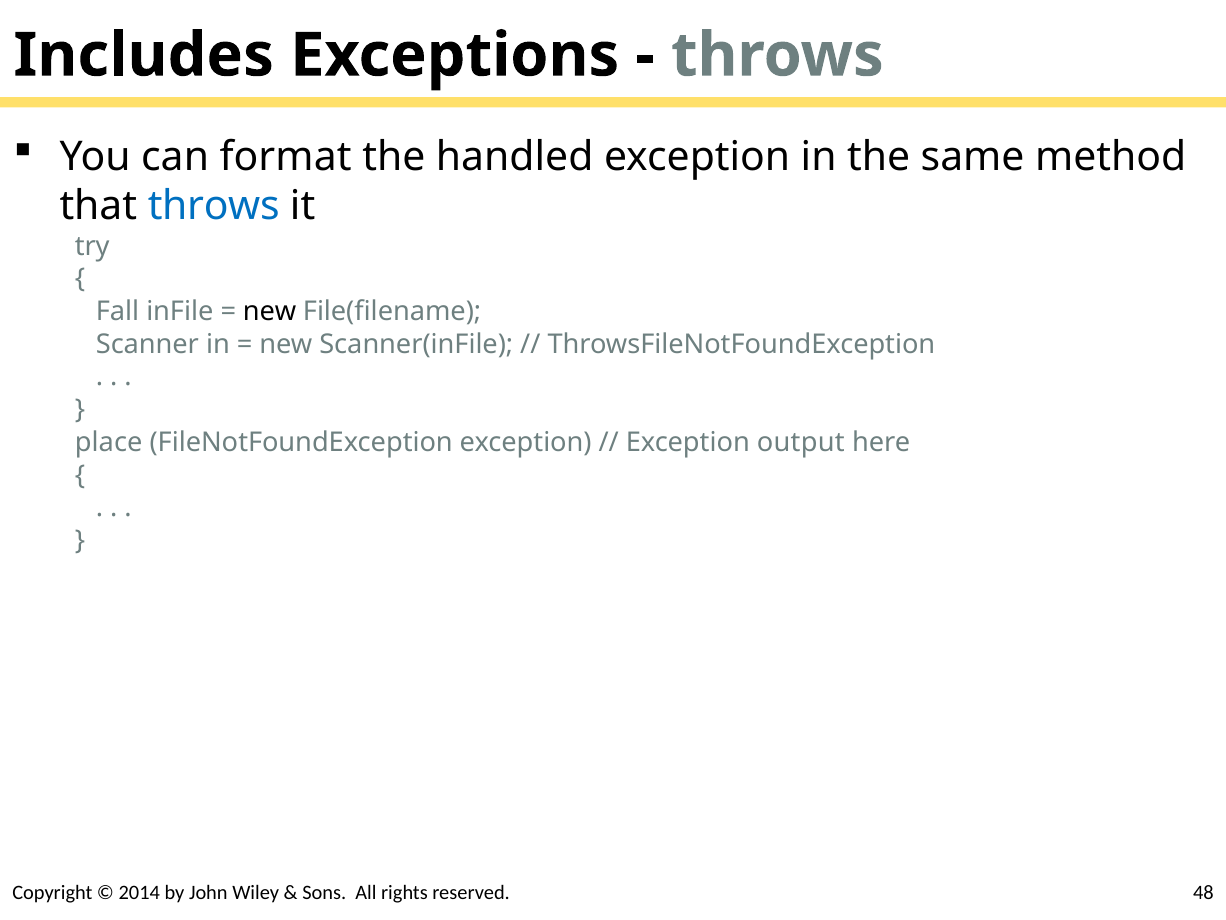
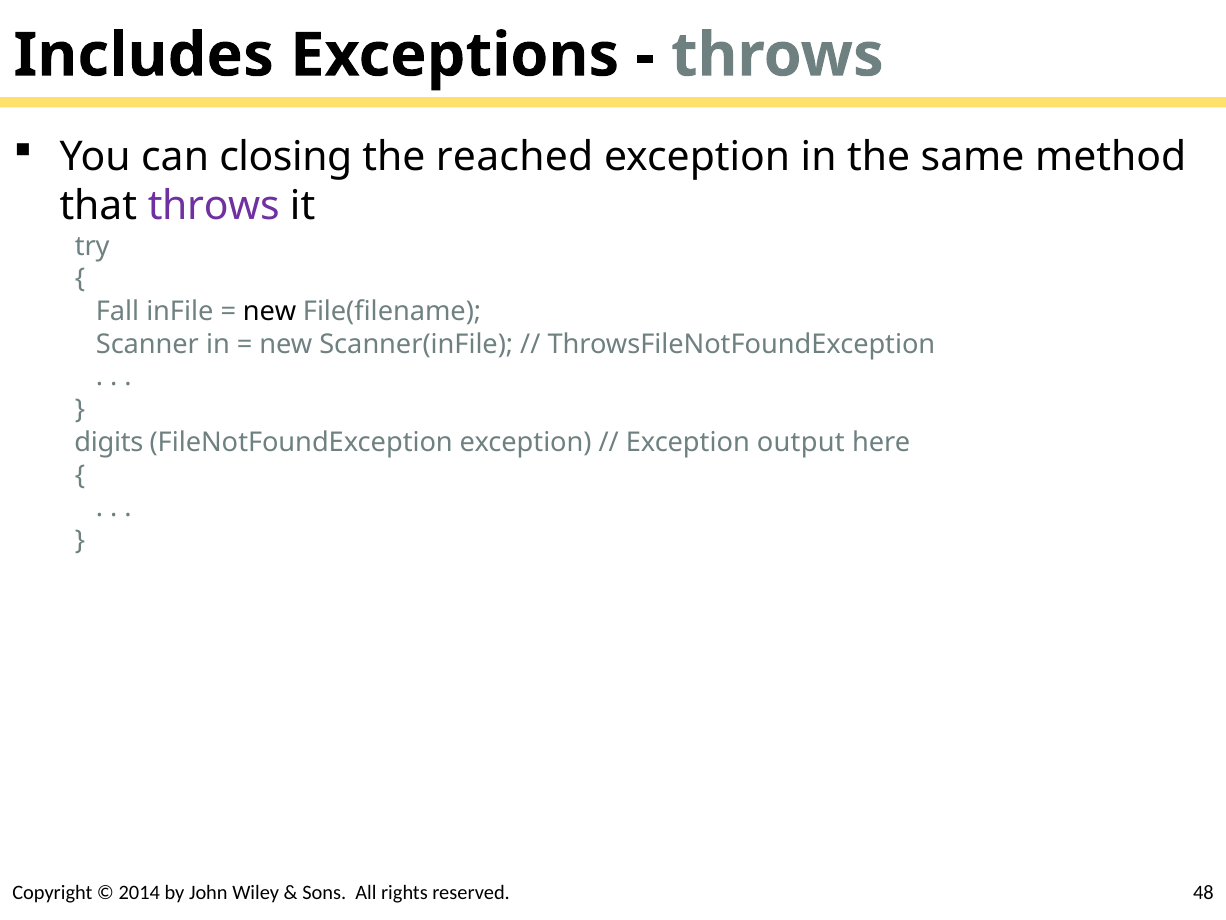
format: format -> closing (286, 157)
handled: handled -> reached (515, 157)
throws colour: blue -> purple (214, 206)
place: place -> digits (109, 442)
